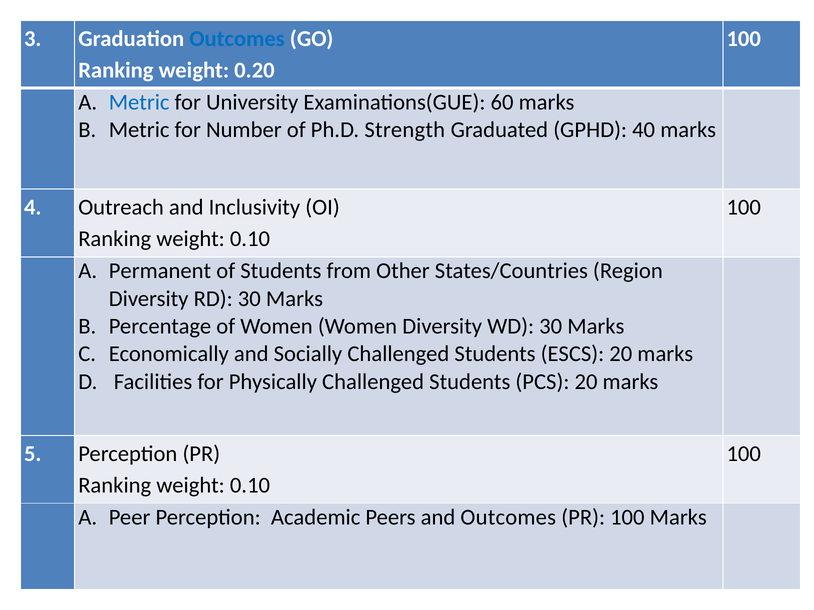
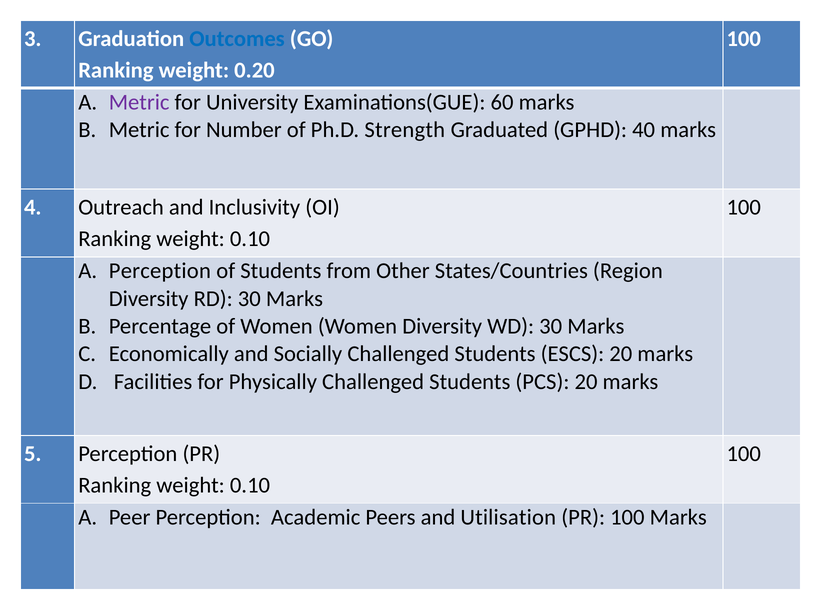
Metric colour: blue -> purple (139, 102)
Permanent: Permanent -> Perception (160, 271)
and Outcomes: Outcomes -> Utilisation (508, 518)
